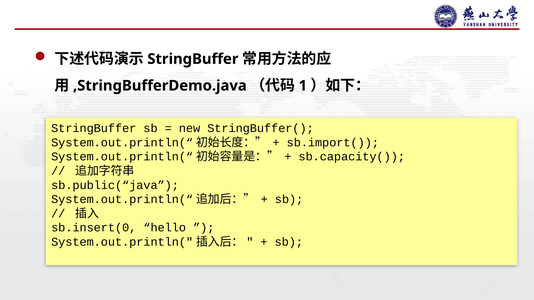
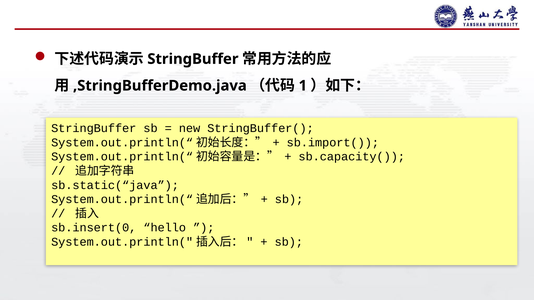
sb.public(“java: sb.public(“java -> sb.static(“java (115, 185)
